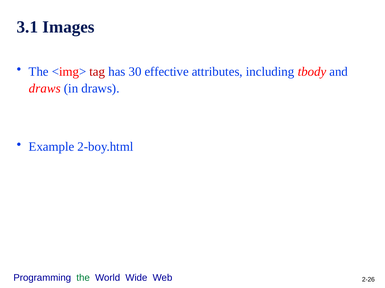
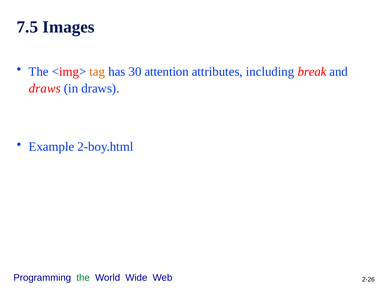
3.1: 3.1 -> 7.5 (27, 27)
tag colour: red -> orange (97, 72)
effective: effective -> attention (167, 72)
tbody: tbody -> break (312, 72)
